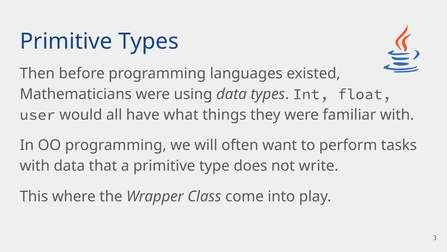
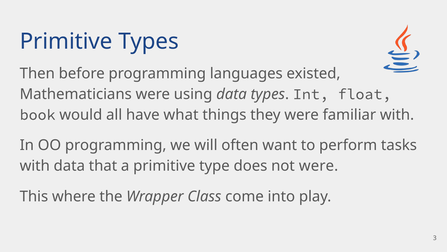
user: user -> book (38, 115)
not write: write -> were (319, 166)
